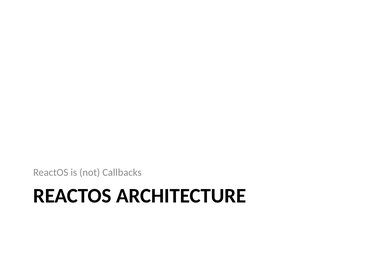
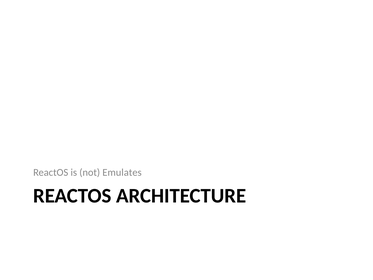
Callbacks: Callbacks -> Emulates (122, 172)
